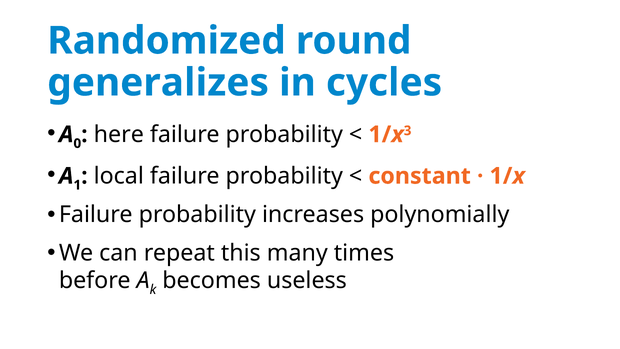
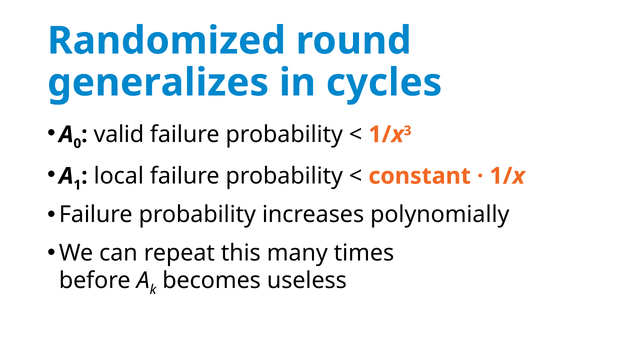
here: here -> valid (119, 134)
